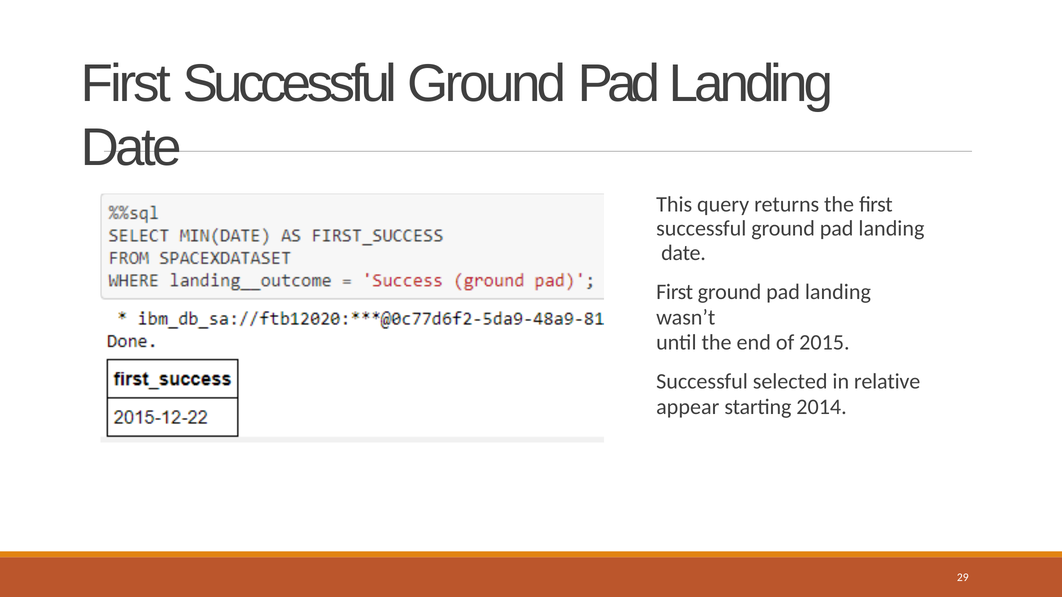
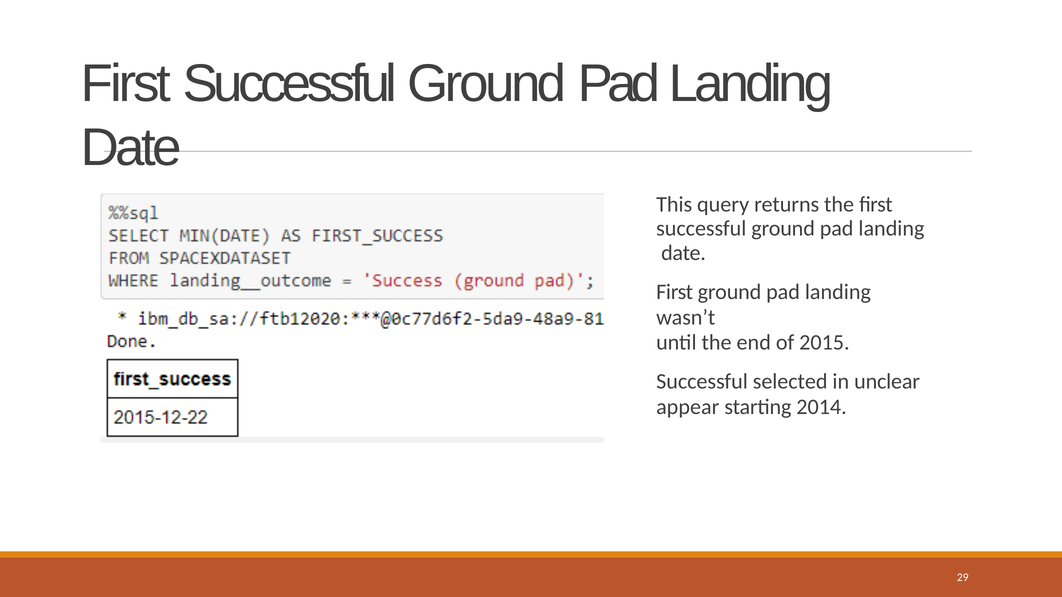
relative: relative -> unclear (887, 382)
